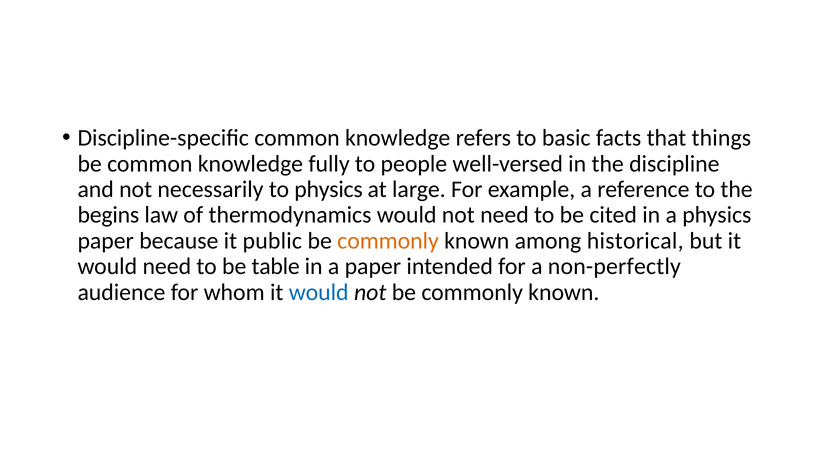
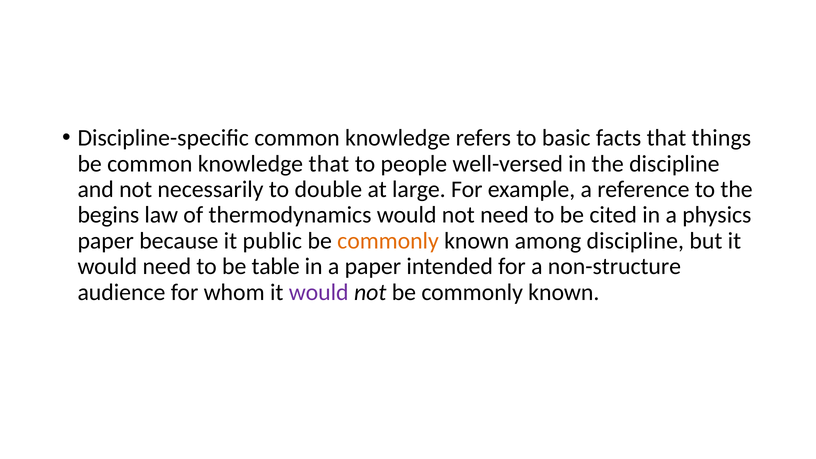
knowledge fully: fully -> that (329, 164)
to physics: physics -> double (328, 189)
among historical: historical -> discipline (635, 241)
non-perfectly: non-perfectly -> non-structure (614, 267)
would colour: blue -> purple (319, 292)
